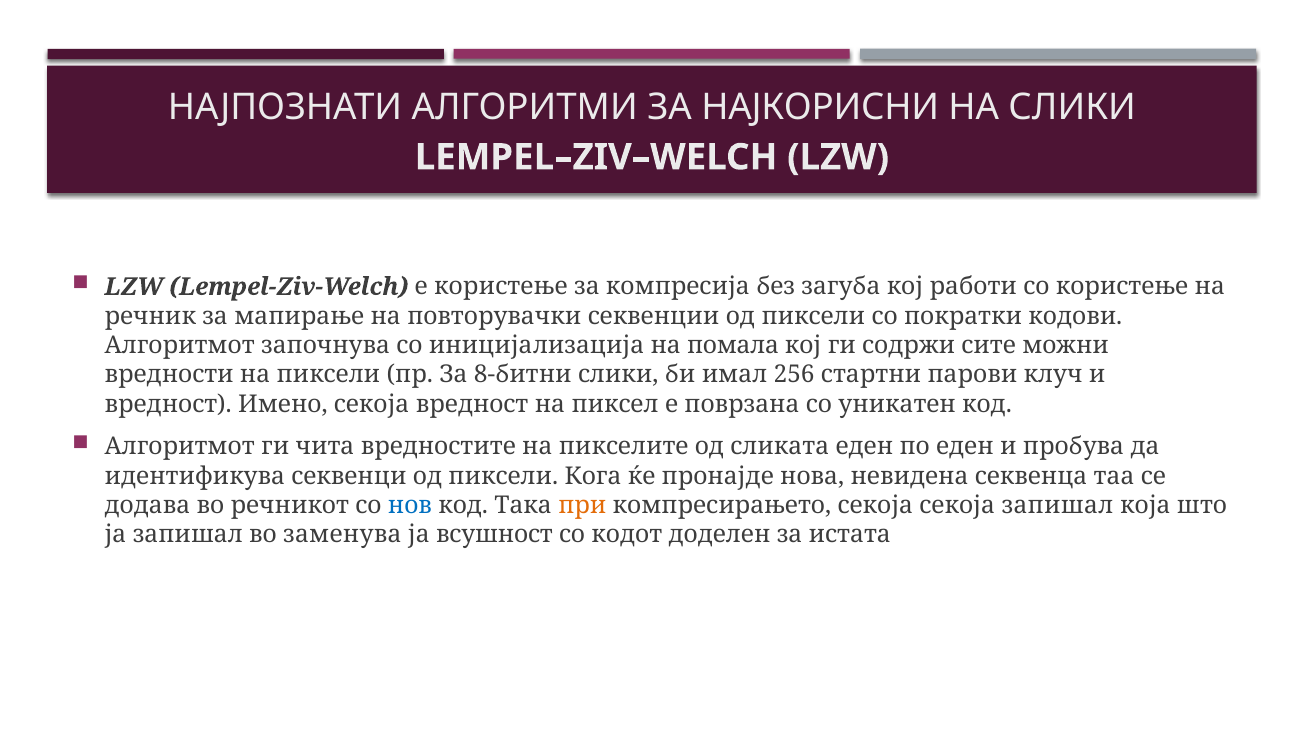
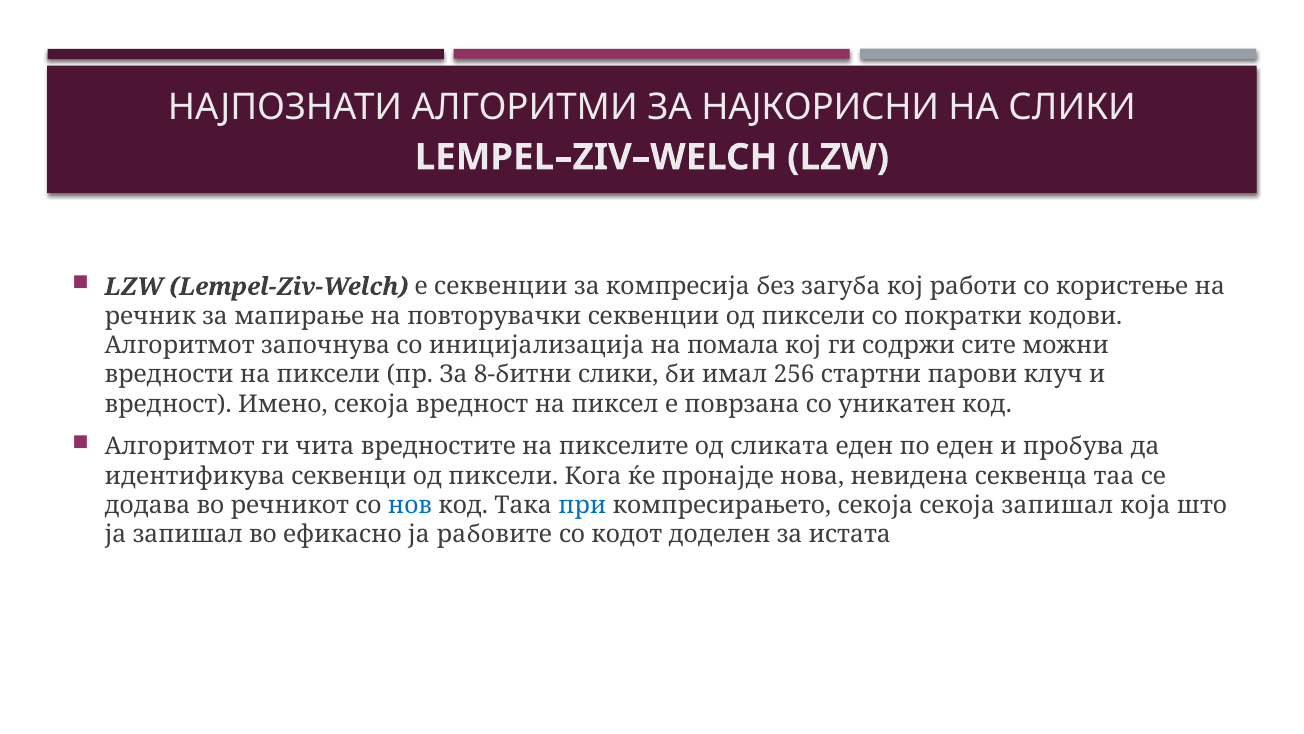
е користење: користење -> секвенции (501, 287)
при colour: orange -> blue (582, 505)
заменува: заменува -> ефикасно (342, 534)
всушност: всушност -> рабовите (494, 534)
